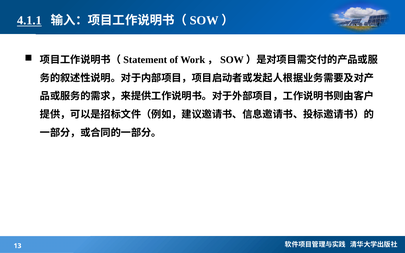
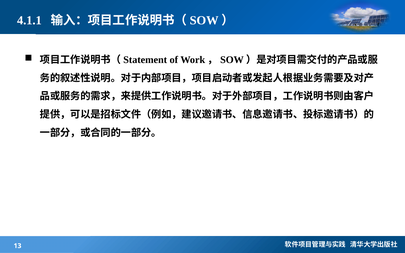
4.1.1 underline: present -> none (29, 21)
